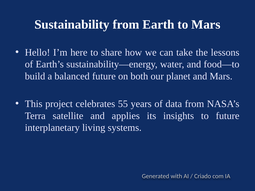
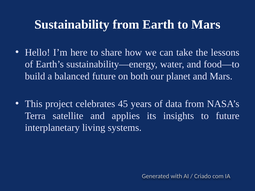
55: 55 -> 45 (123, 104)
